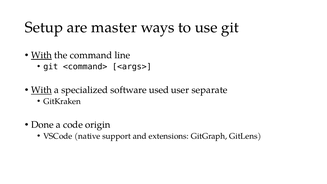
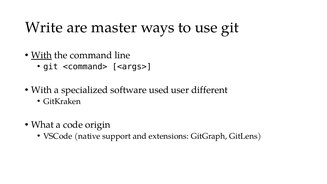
Setup: Setup -> Write (44, 27)
With underline: present -> none (41, 90)
separate: separate -> different (210, 90)
Done: Done -> What (42, 125)
